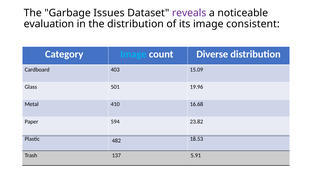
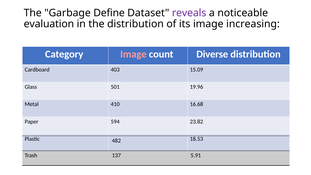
Issues: Issues -> Define (109, 13)
consistent: consistent -> increasing (253, 24)
Image colour: light blue -> pink (133, 54)
